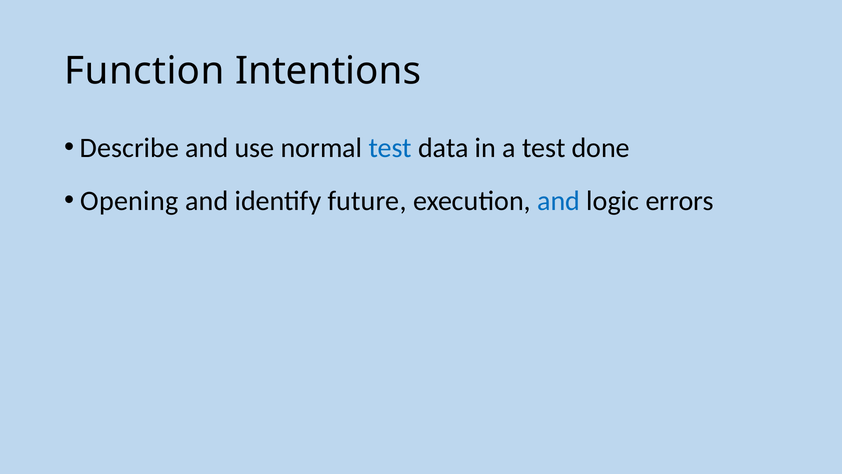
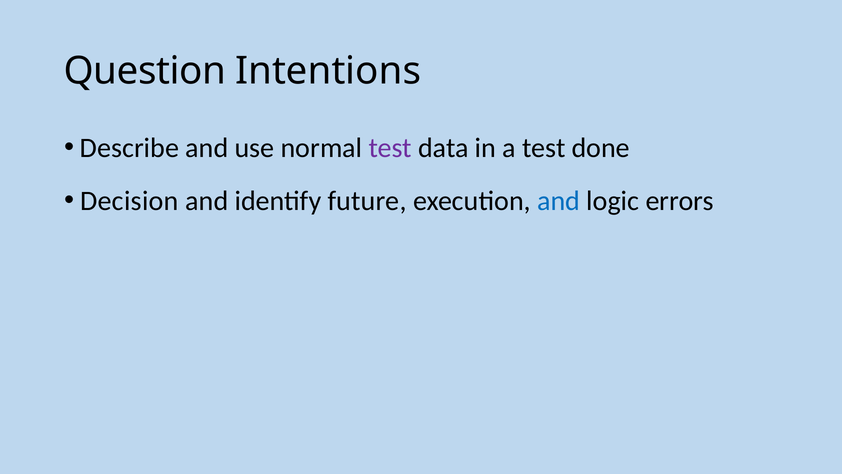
Function: Function -> Question (145, 71)
test colour: blue -> purple (390, 148)
Opening: Opening -> Decision (129, 201)
